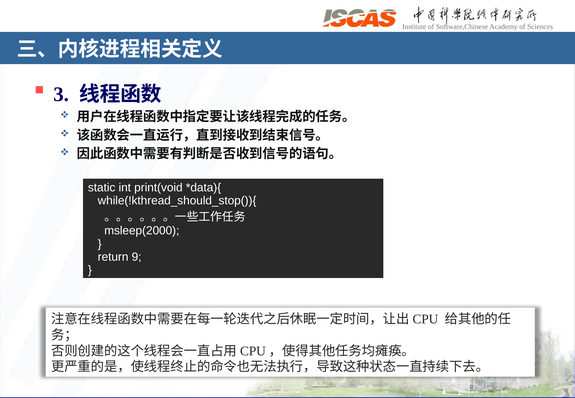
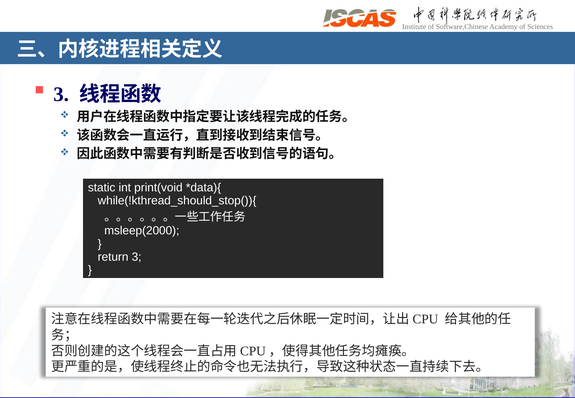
return 9: 9 -> 3 (137, 257)
